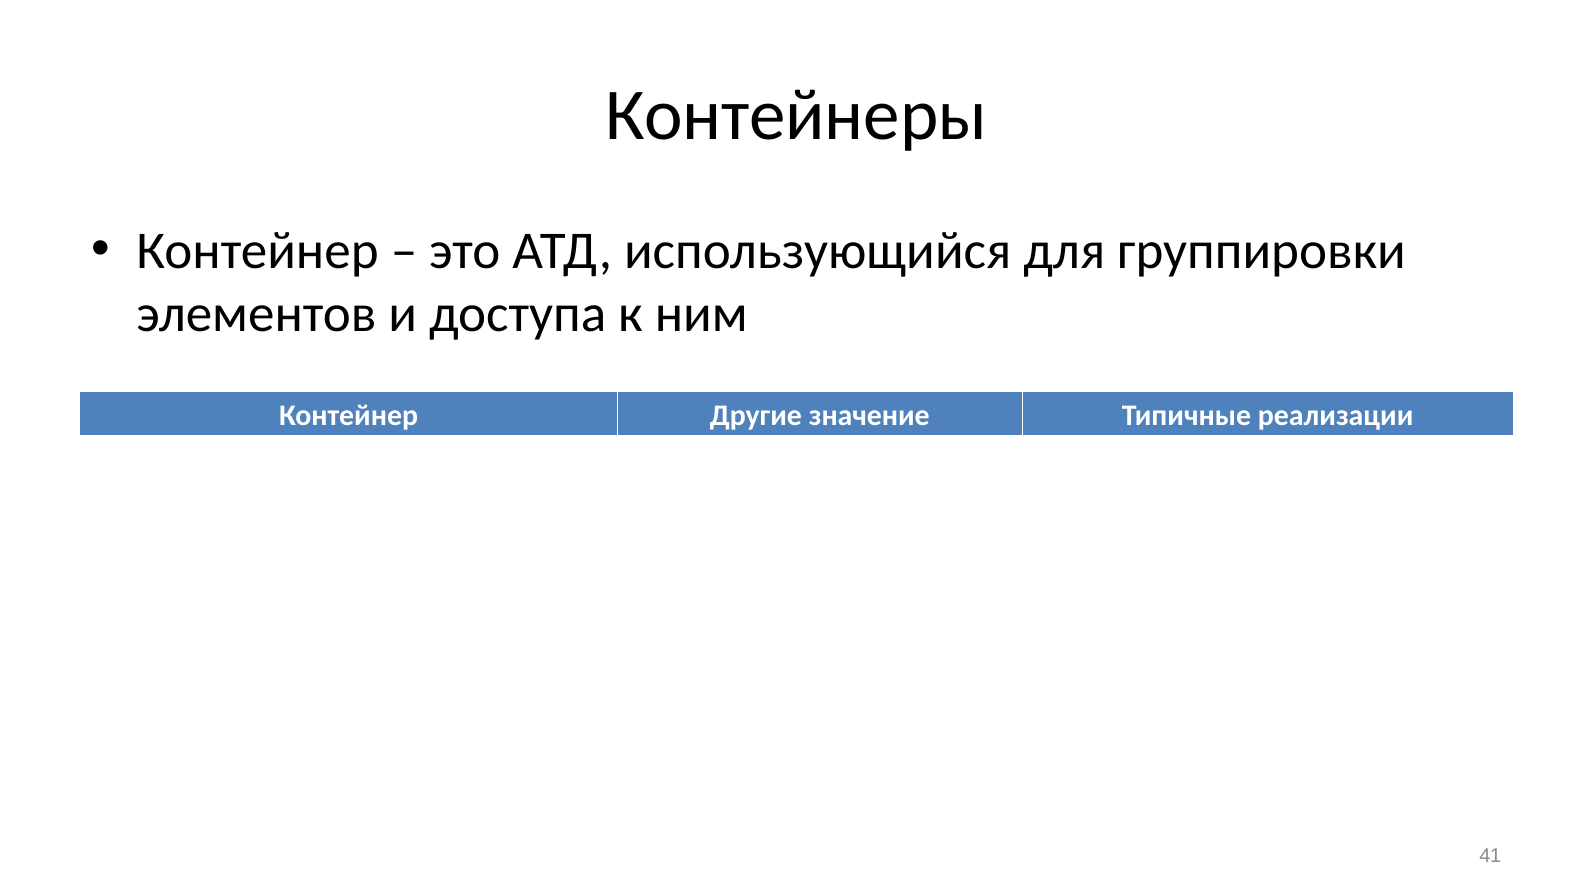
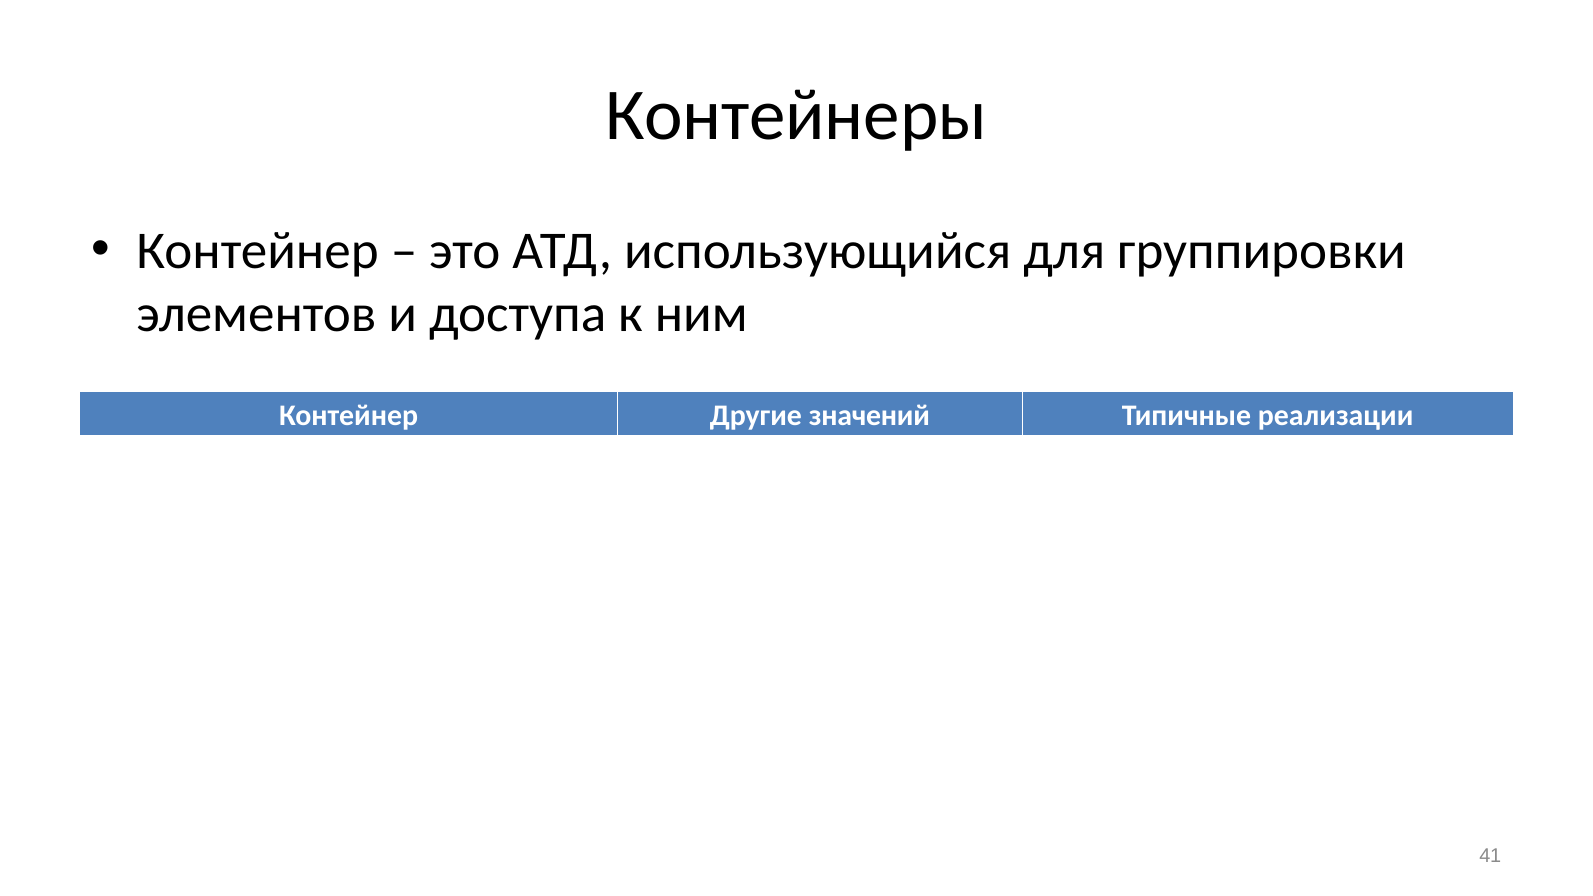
значение: значение -> значений (869, 415)
